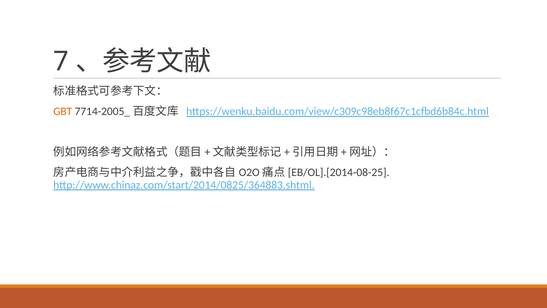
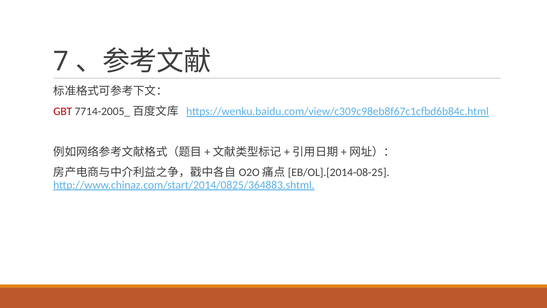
GBT colour: orange -> red (63, 111)
